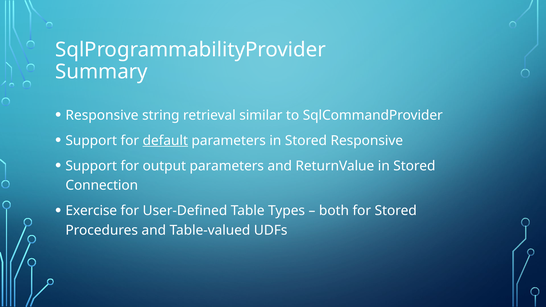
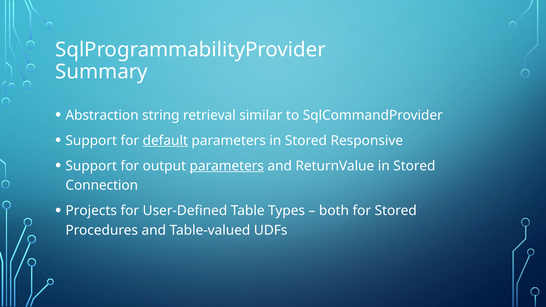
Responsive: Responsive -> Abstraction (102, 115)
parameters underline: none -> present (227, 166)
Exercise: Exercise -> Projects (91, 211)
